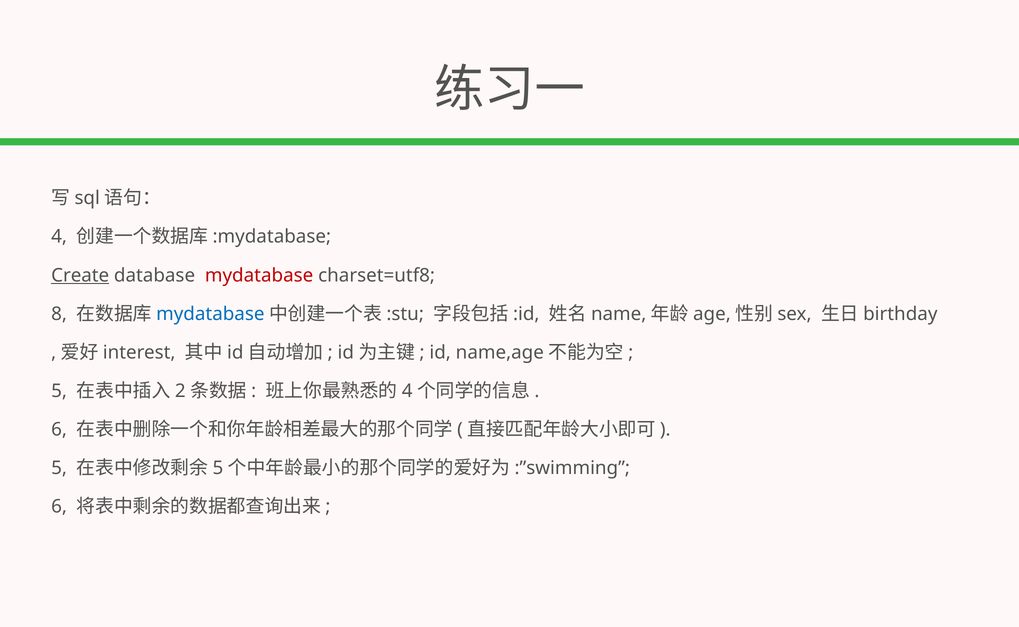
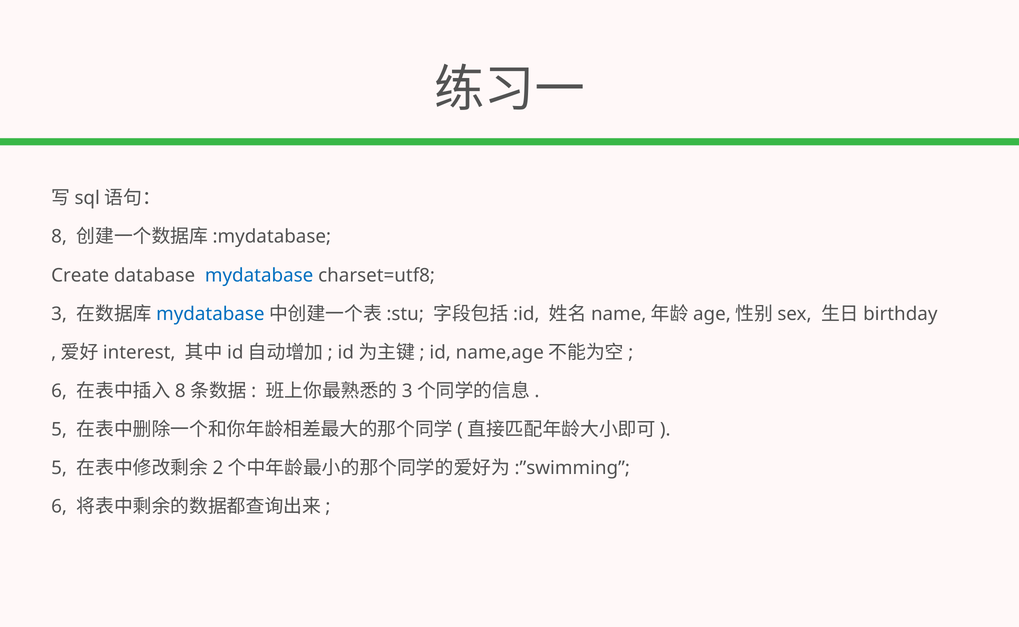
4: 4 -> 8 (59, 237)
Create underline: present -> none (80, 275)
mydatabase colour: red -> blue (259, 275)
8: 8 -> 3 (59, 314)
5: 5 -> 6 (59, 391)
2: 2 -> 8 (180, 391)
4: 4 -> 3 (407, 391)
6: 6 -> 5 (59, 430)
5: 5 -> 2 (218, 468)
